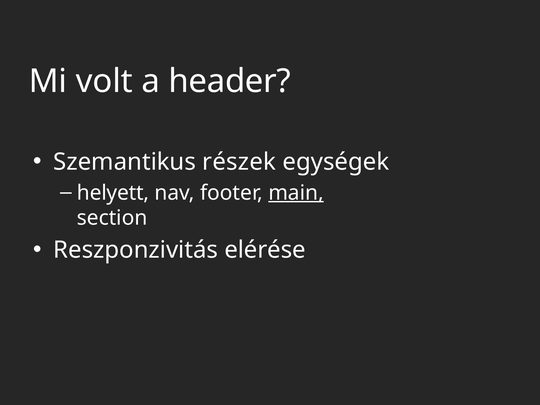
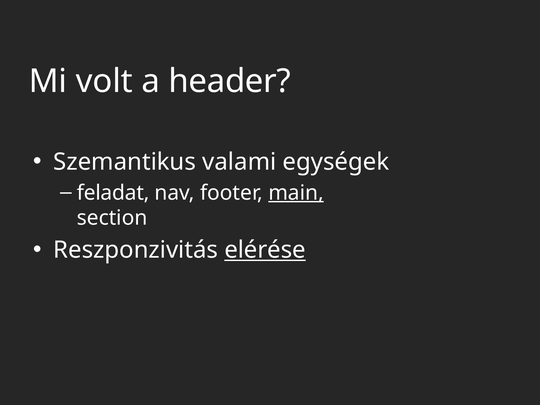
részek: részek -> valami (239, 162)
helyett: helyett -> feladat (113, 193)
elérése underline: none -> present (265, 250)
